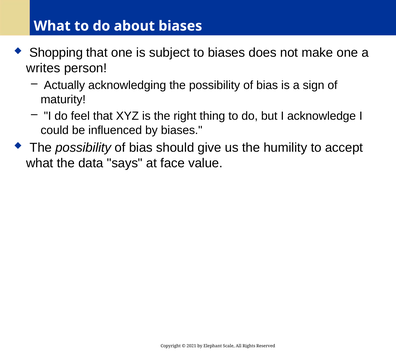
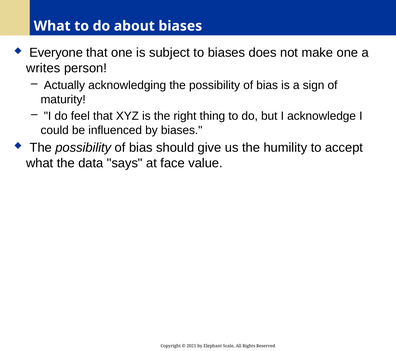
Shopping: Shopping -> Everyone (56, 53)
